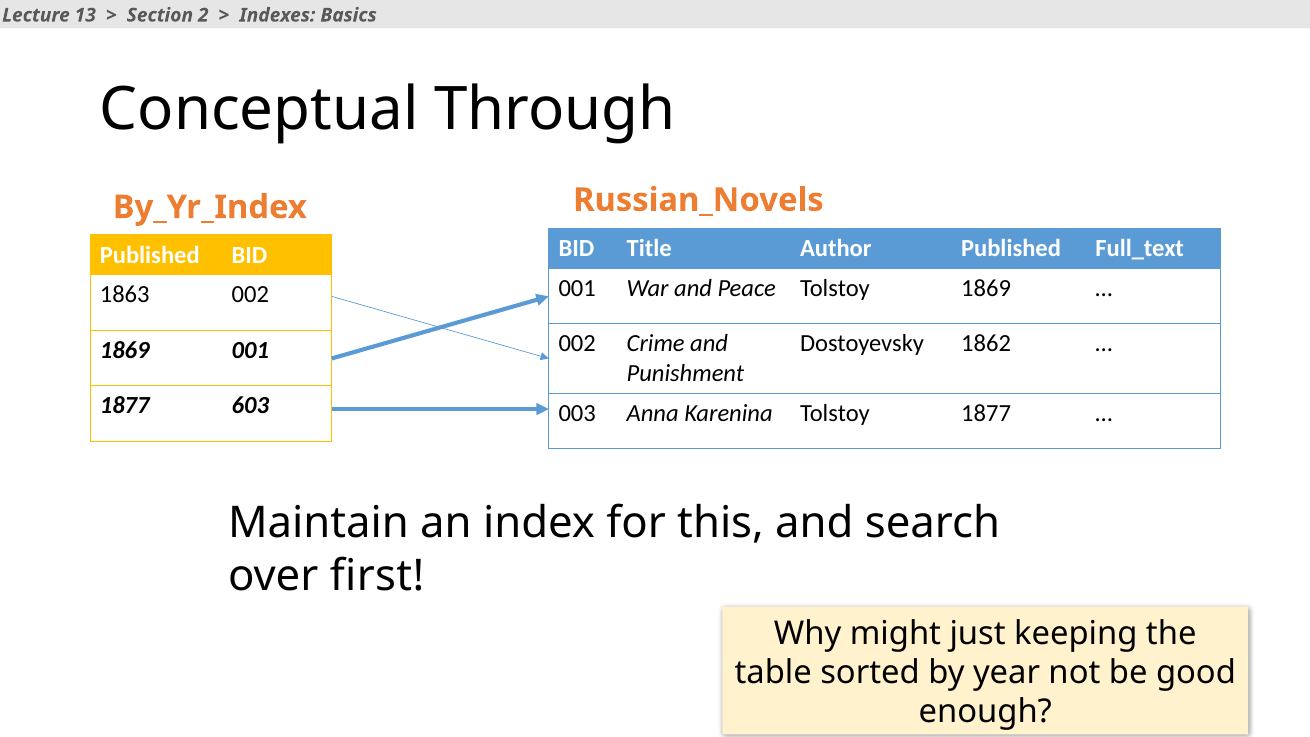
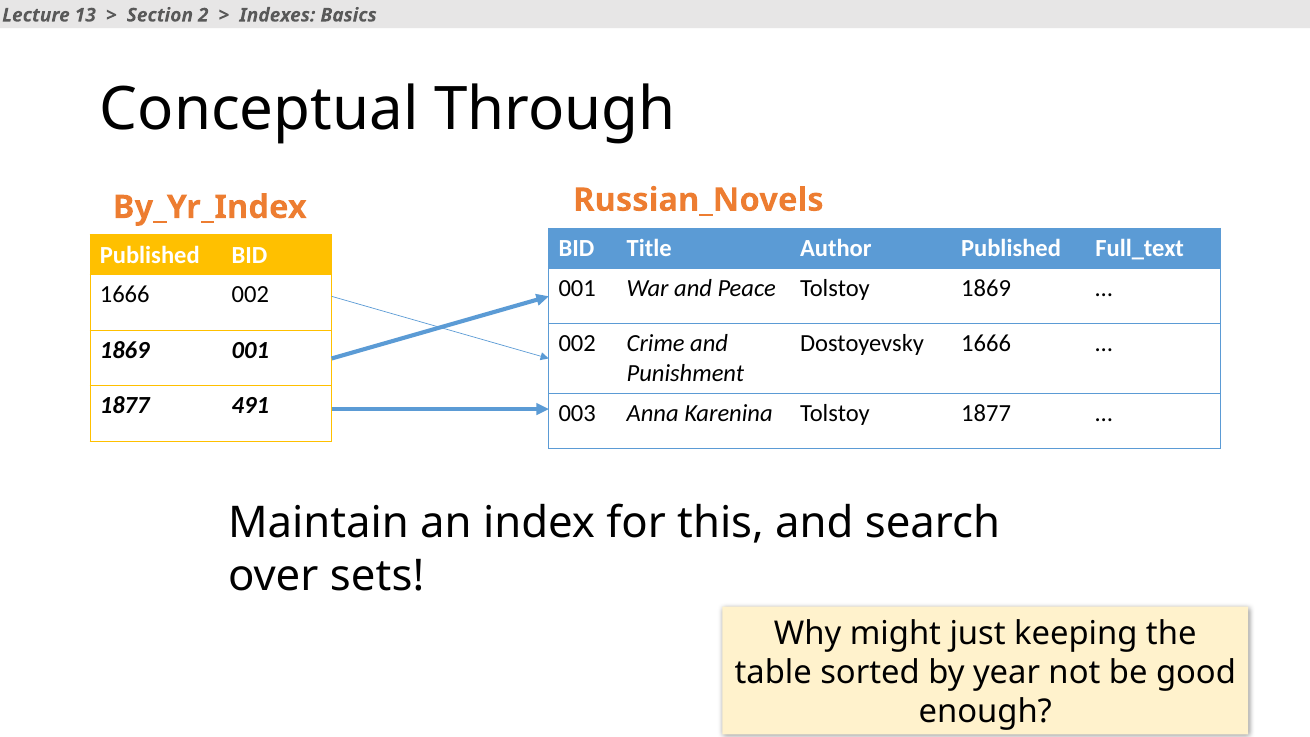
1863: 1863 -> 1666 (125, 295)
Dostoyevsky 1862: 1862 -> 1666 (986, 344)
603: 603 -> 491 (250, 406)
first: first -> sets (377, 576)
